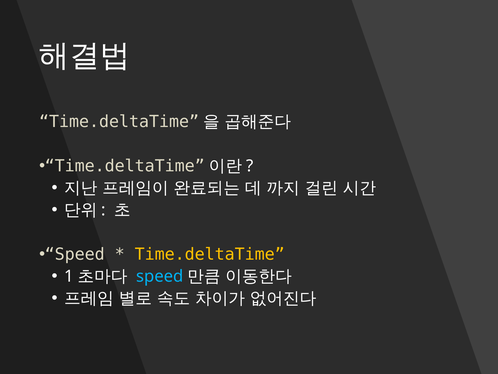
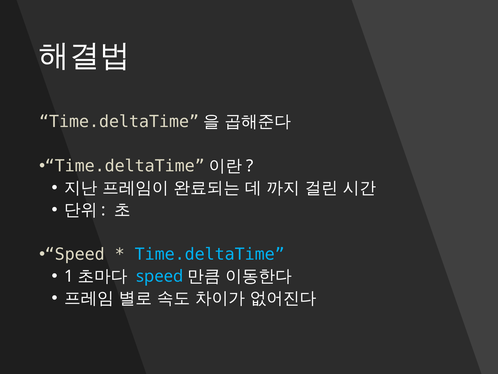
Time.deltaTime colour: yellow -> light blue (210, 254)
